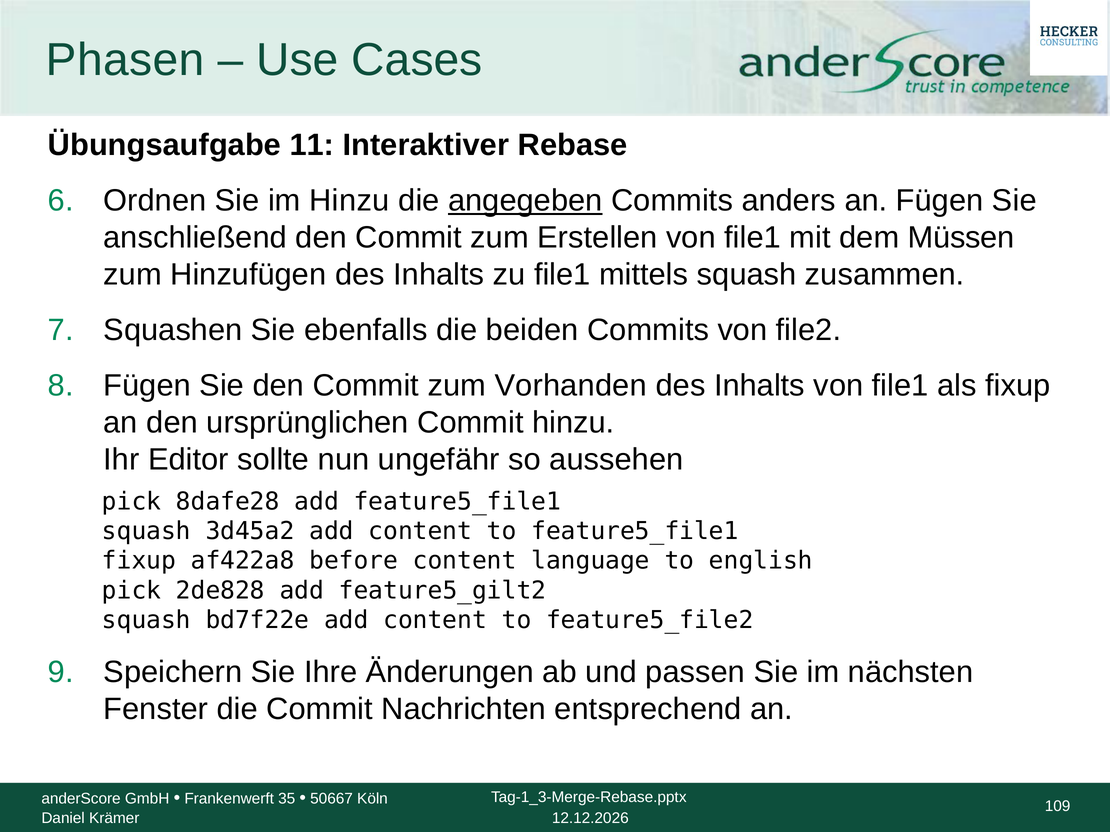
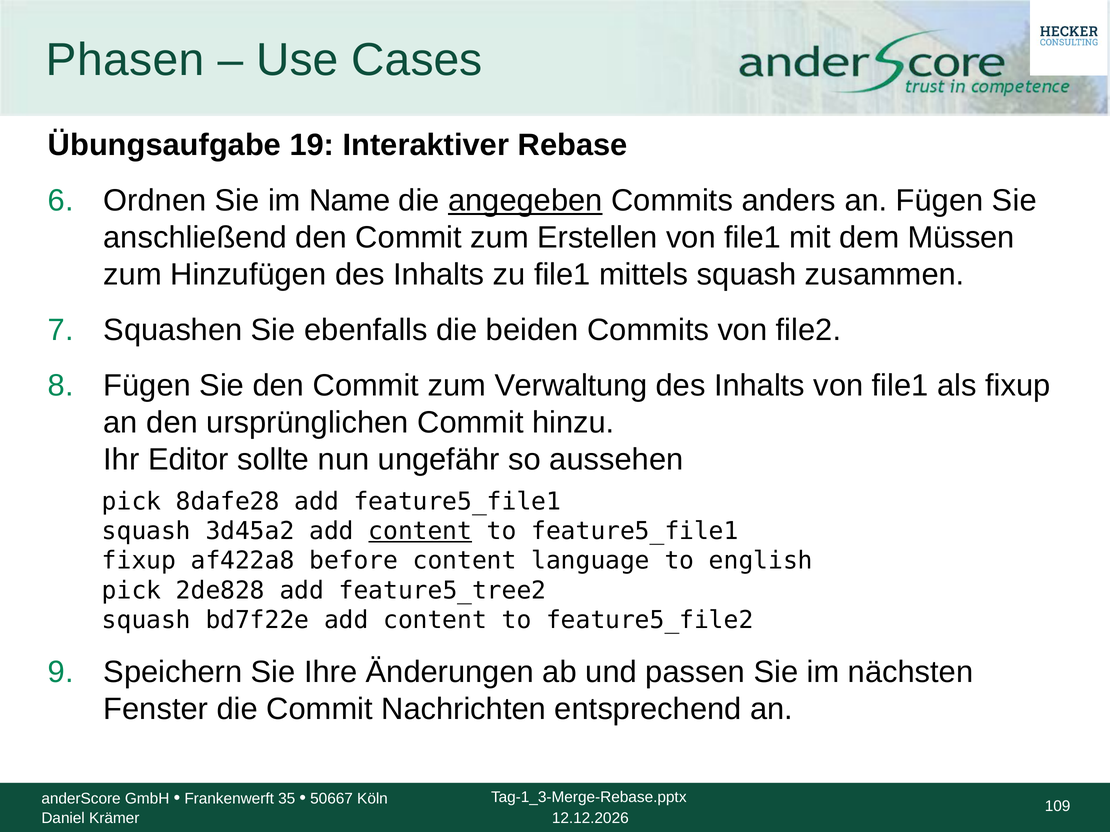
11: 11 -> 19 (312, 145)
im Hinzu: Hinzu -> Name (350, 201)
Vorhanden: Vorhanden -> Verwaltung (571, 386)
content underline: none -> present (420, 532)
feature5_gilt2: feature5_gilt2 -> feature5_tree2 (443, 591)
